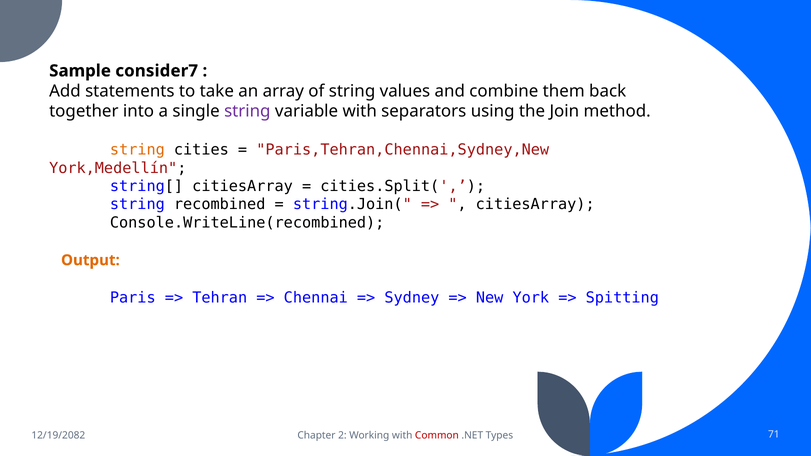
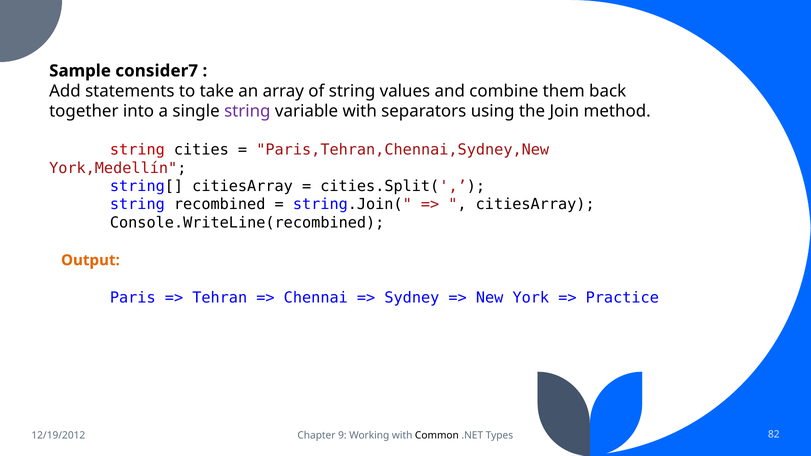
string colour: orange -> red (137, 150)
Spitting: Spitting -> Practice (622, 298)
12/19/2082: 12/19/2082 -> 12/19/2012 (58, 436)
2: 2 -> 9 (342, 436)
Common colour: red -> black (437, 436)
71: 71 -> 82 (774, 435)
